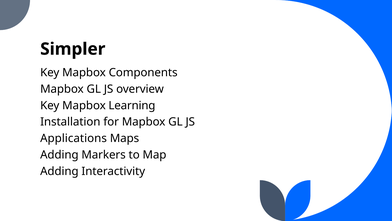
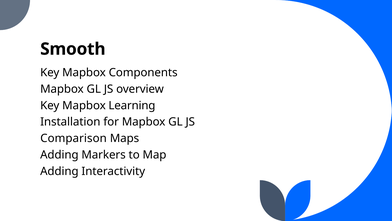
Simpler: Simpler -> Smooth (73, 49)
Applications: Applications -> Comparison (74, 138)
